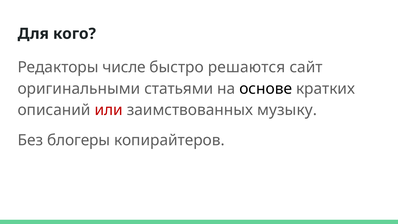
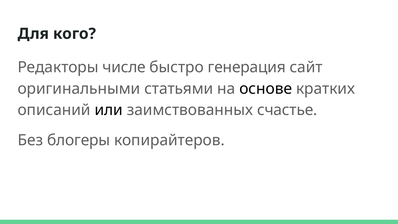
решаются: решаются -> генерация (247, 67)
или colour: red -> black (109, 110)
музыку: музыку -> счастье (287, 110)
